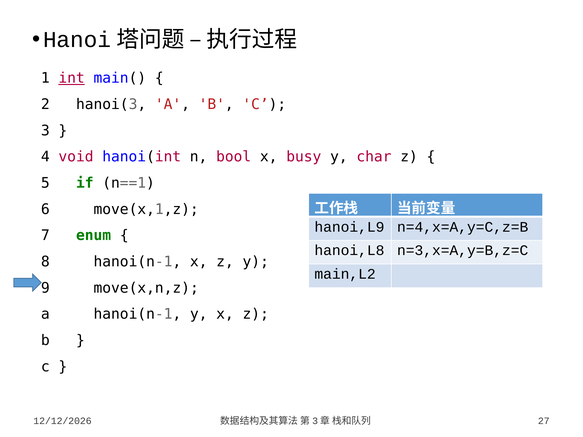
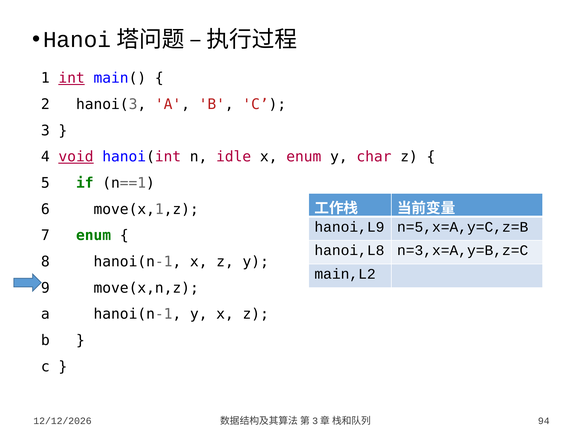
void underline: none -> present (76, 157)
bool: bool -> idle (234, 157)
x busy: busy -> enum (304, 157)
n=4,x=A,y=C,z=B: n=4,x=A,y=C,z=B -> n=5,x=A,y=C,z=B (463, 227)
27: 27 -> 94 (544, 421)
